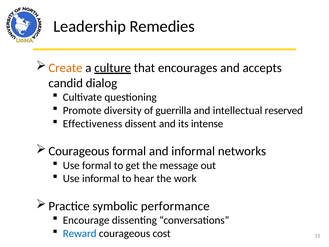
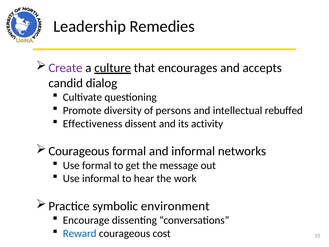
Create colour: orange -> purple (65, 68)
guerrilla: guerrilla -> persons (173, 110)
reserved: reserved -> rebuffed (284, 110)
intense: intense -> activity (207, 124)
performance: performance -> environment (175, 206)
